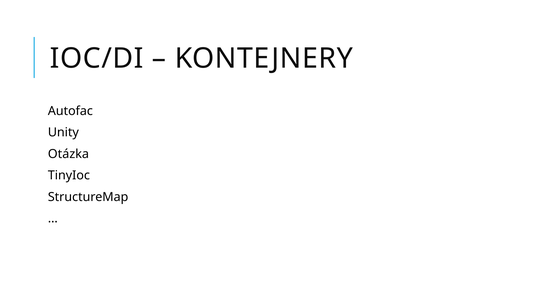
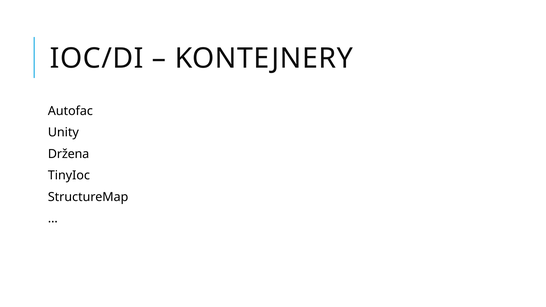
Otázka: Otázka -> Držena (69, 154)
